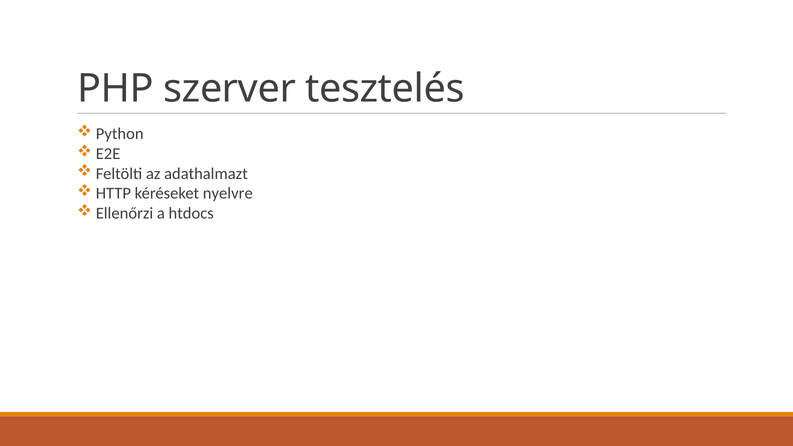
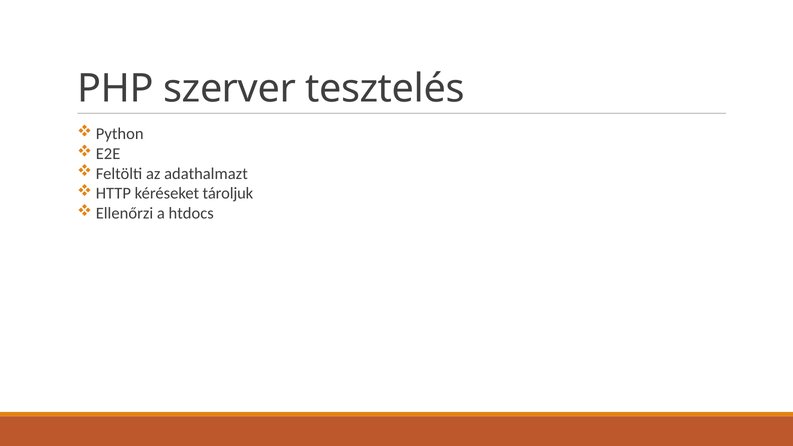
nyelvre: nyelvre -> tároljuk (228, 193)
